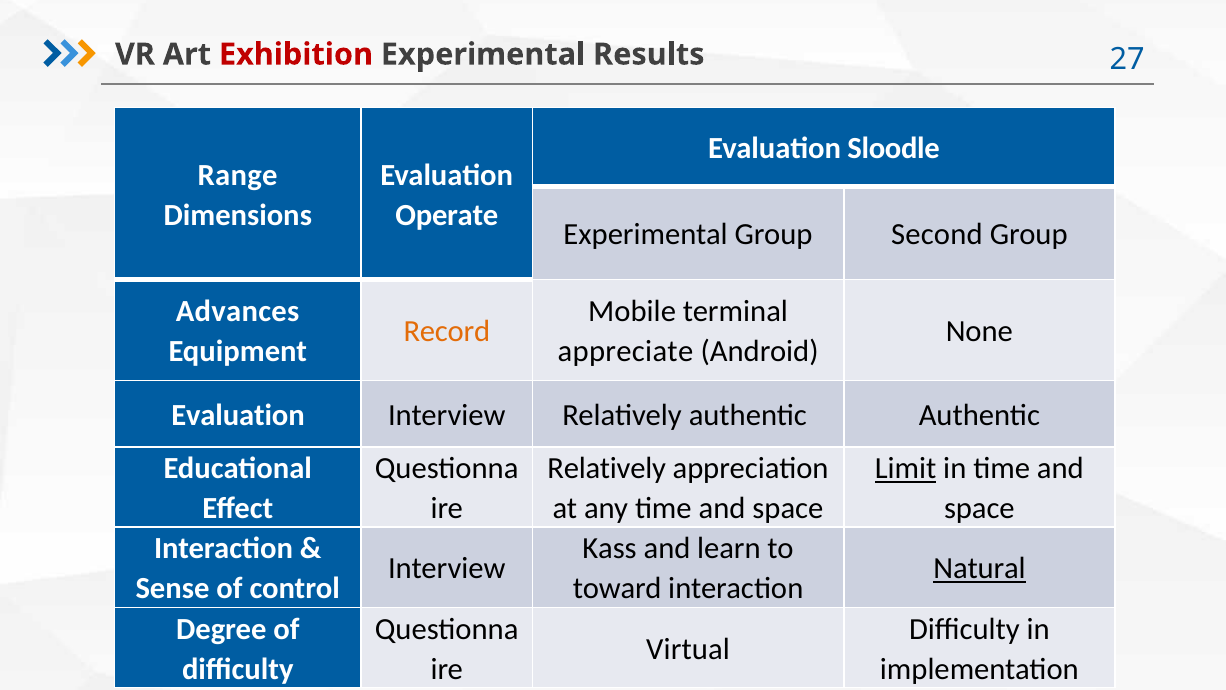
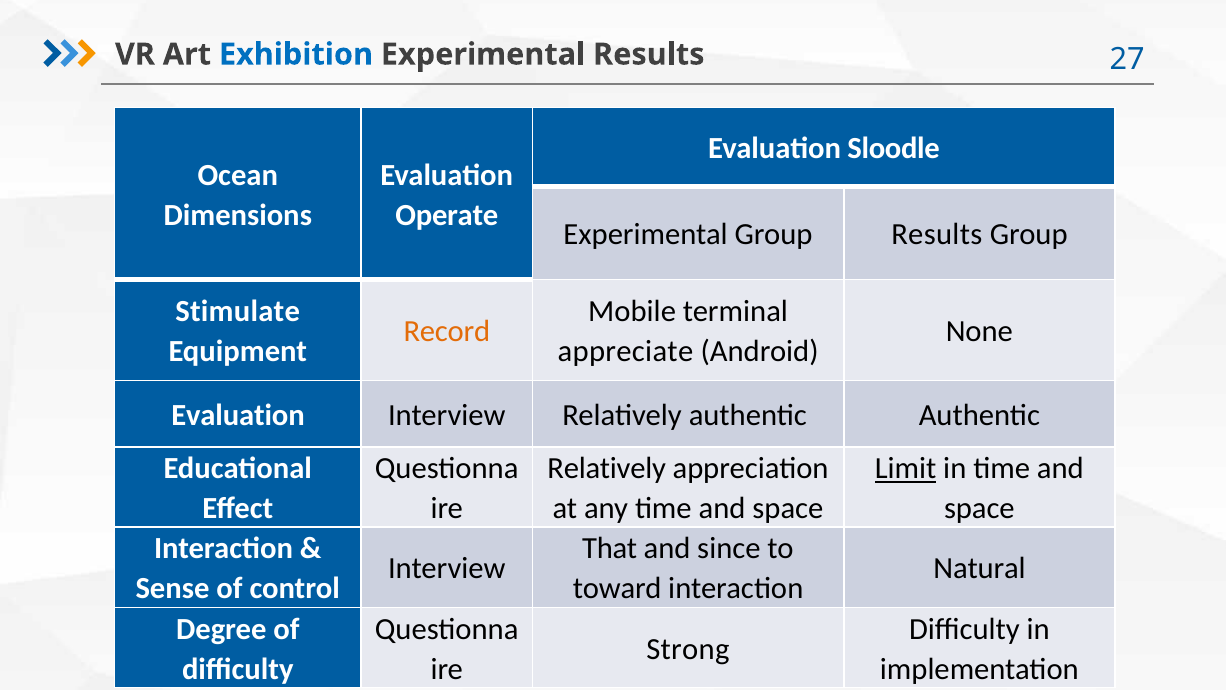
Exhibition colour: red -> blue (296, 54)
Range: Range -> Ocean (238, 175)
Group Second: Second -> Results (937, 234)
Advances: Advances -> Stimulate (238, 311)
Kass: Kass -> That (610, 549)
learn: learn -> since (729, 549)
Natural underline: present -> none (980, 569)
Virtual: Virtual -> Strong (688, 649)
